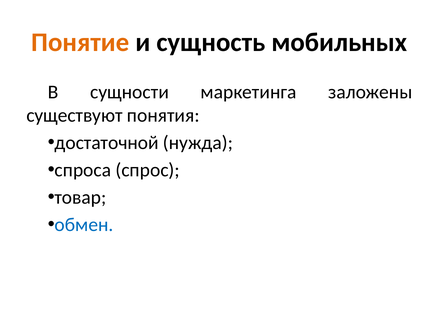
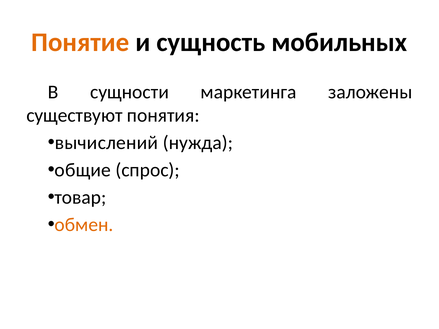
достаточной: достаточной -> вычислений (106, 143)
спроса: спроса -> общие (83, 170)
обмен colour: blue -> orange (84, 225)
